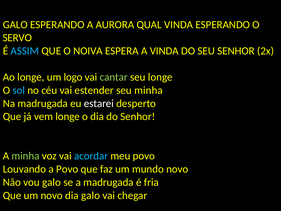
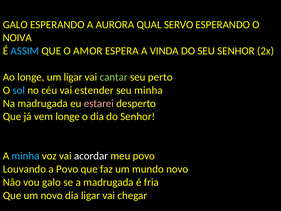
QUAL VINDA: VINDA -> SERVO (179, 25)
SERVO: SERVO -> NOIVA (17, 38)
NOIVA: NOIVA -> AMOR (88, 51)
um logo: logo -> ligar (73, 77)
seu longe: longe -> perto (160, 77)
estarei colour: white -> pink (99, 103)
minha colour: light green -> light blue (26, 156)
acordar colour: light blue -> white (91, 156)
dia galo: galo -> ligar (91, 195)
